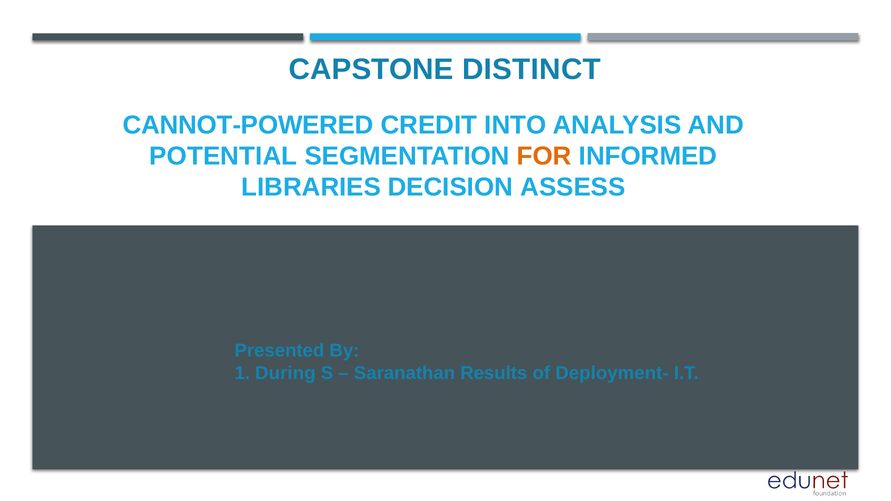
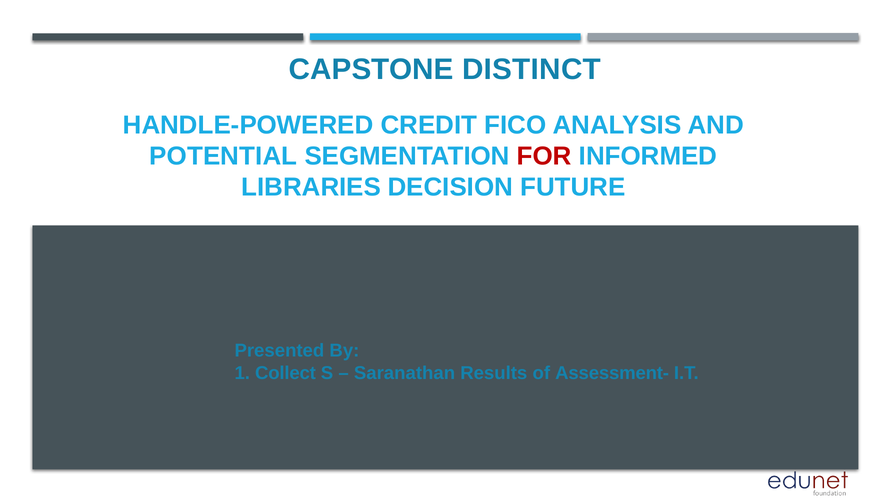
CANNOT-POWERED: CANNOT-POWERED -> HANDLE-POWERED (248, 125)
INTO: INTO -> FICO (515, 125)
FOR colour: orange -> red (544, 156)
ASSESS: ASSESS -> FUTURE (573, 187)
During: During -> Collect (286, 373)
Deployment-: Deployment- -> Assessment- (612, 373)
